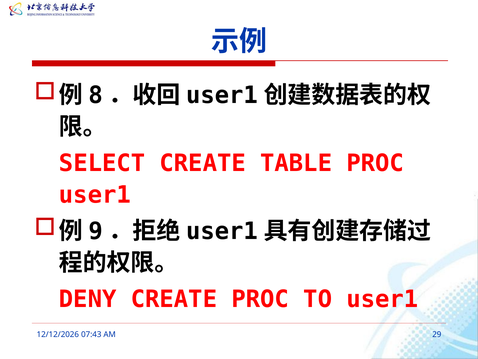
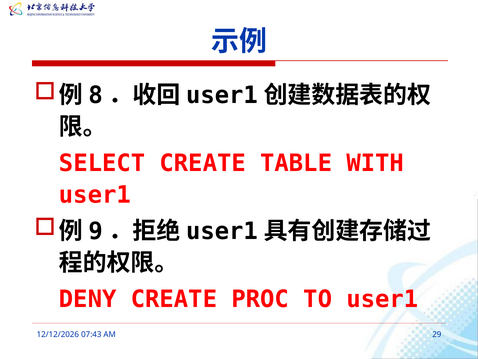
TABLE PROC: PROC -> WITH (375, 163)
